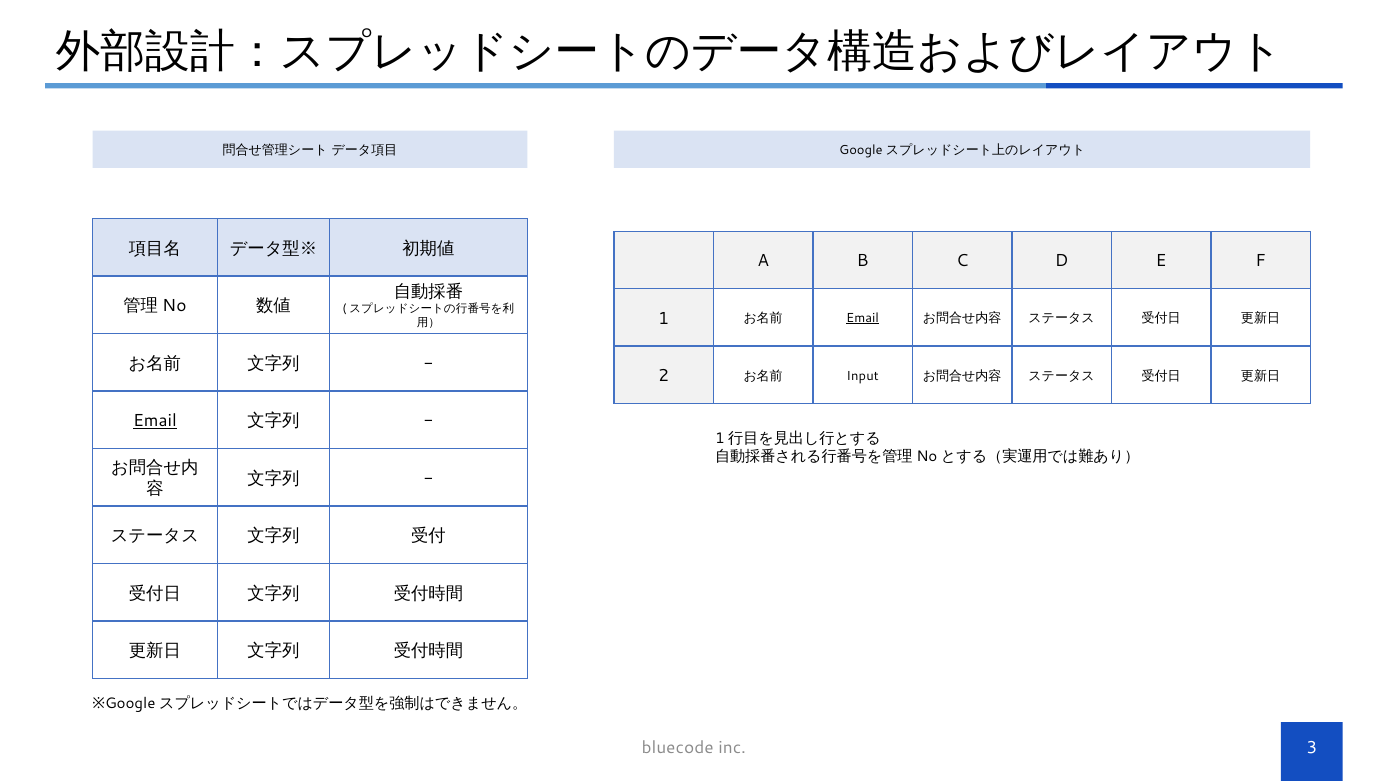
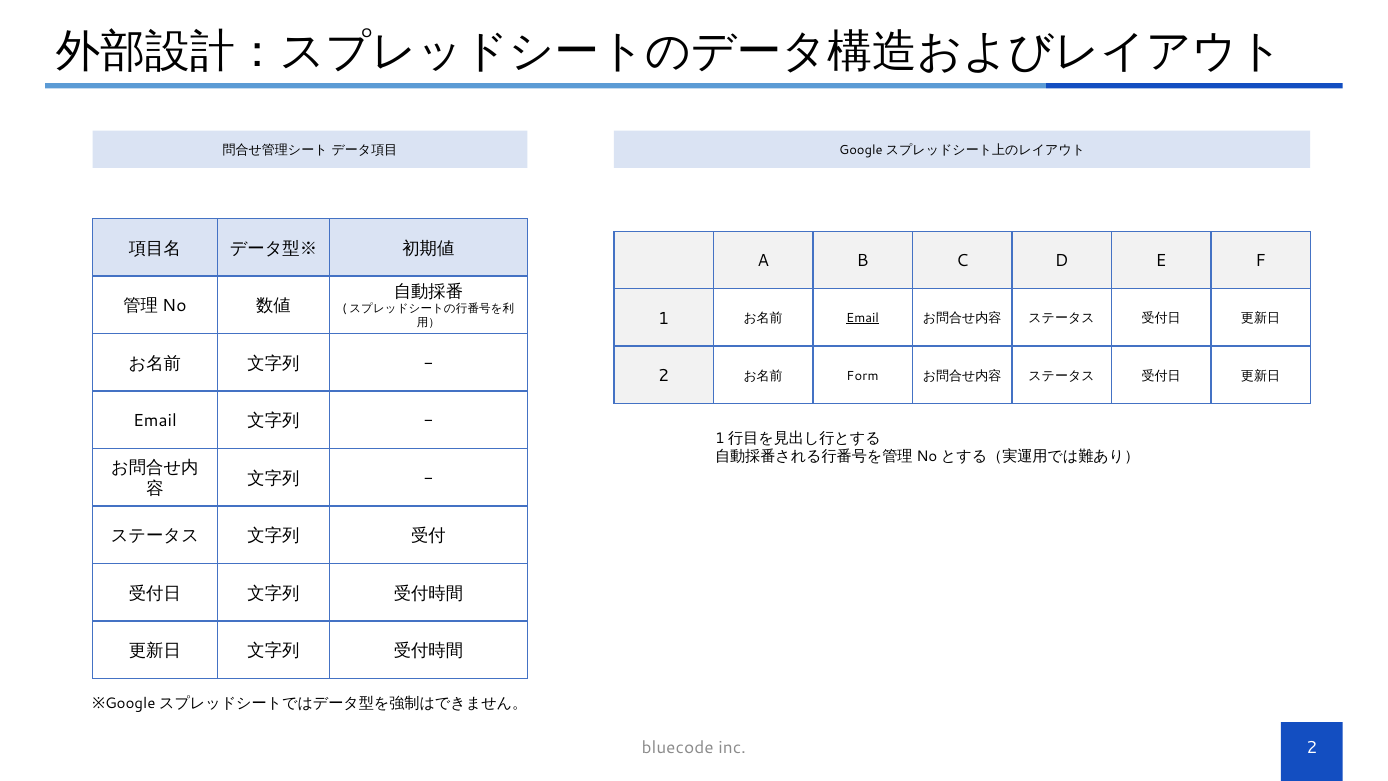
Input: Input -> Form (863, 376)
Email underline: present -> none (155, 421)
inc 3: 3 -> 2 (1312, 747)
